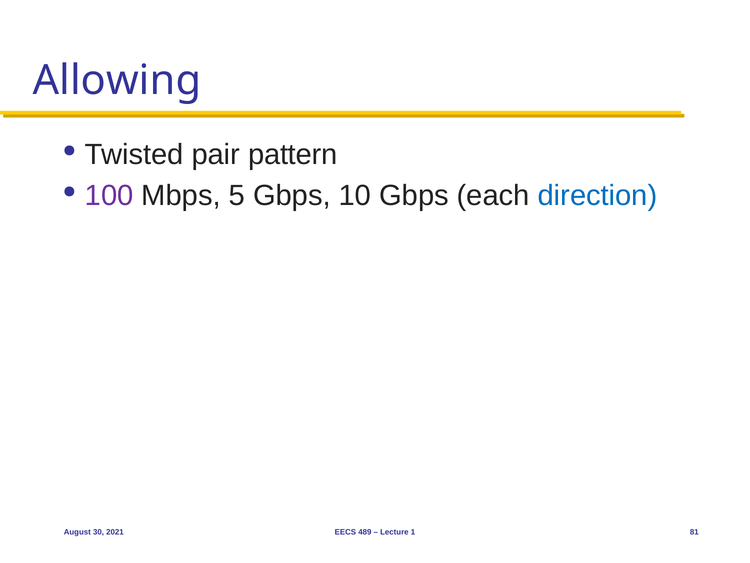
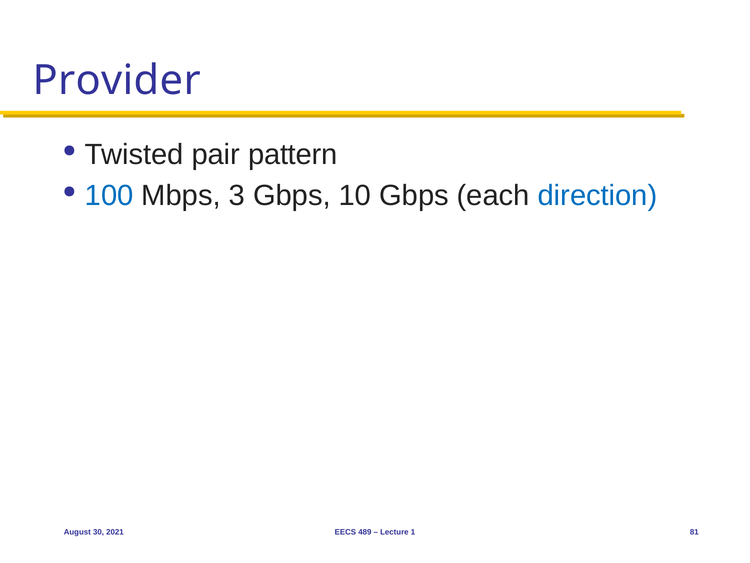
Allowing: Allowing -> Provider (117, 80)
100 colour: purple -> blue (109, 195)
5: 5 -> 3 (237, 195)
